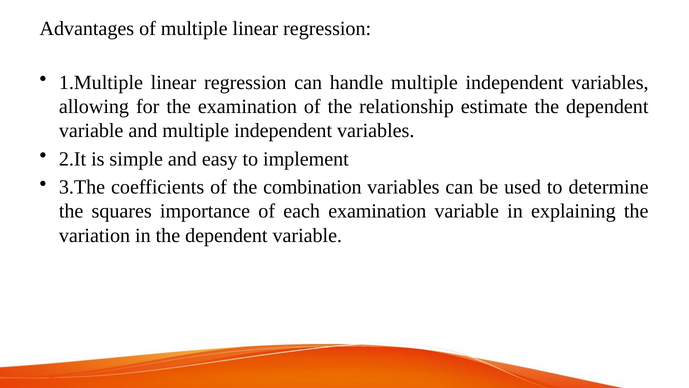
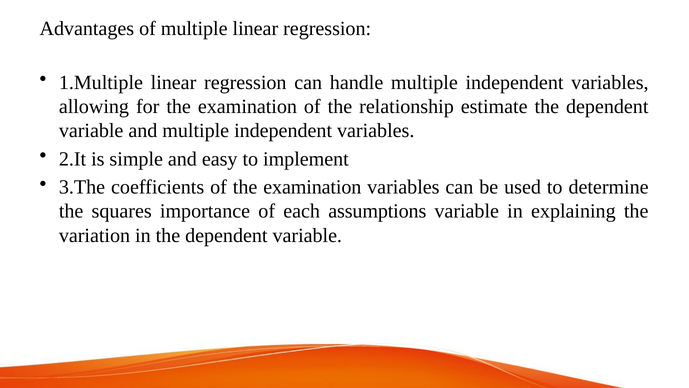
of the combination: combination -> examination (312, 187)
each examination: examination -> assumptions (377, 211)
